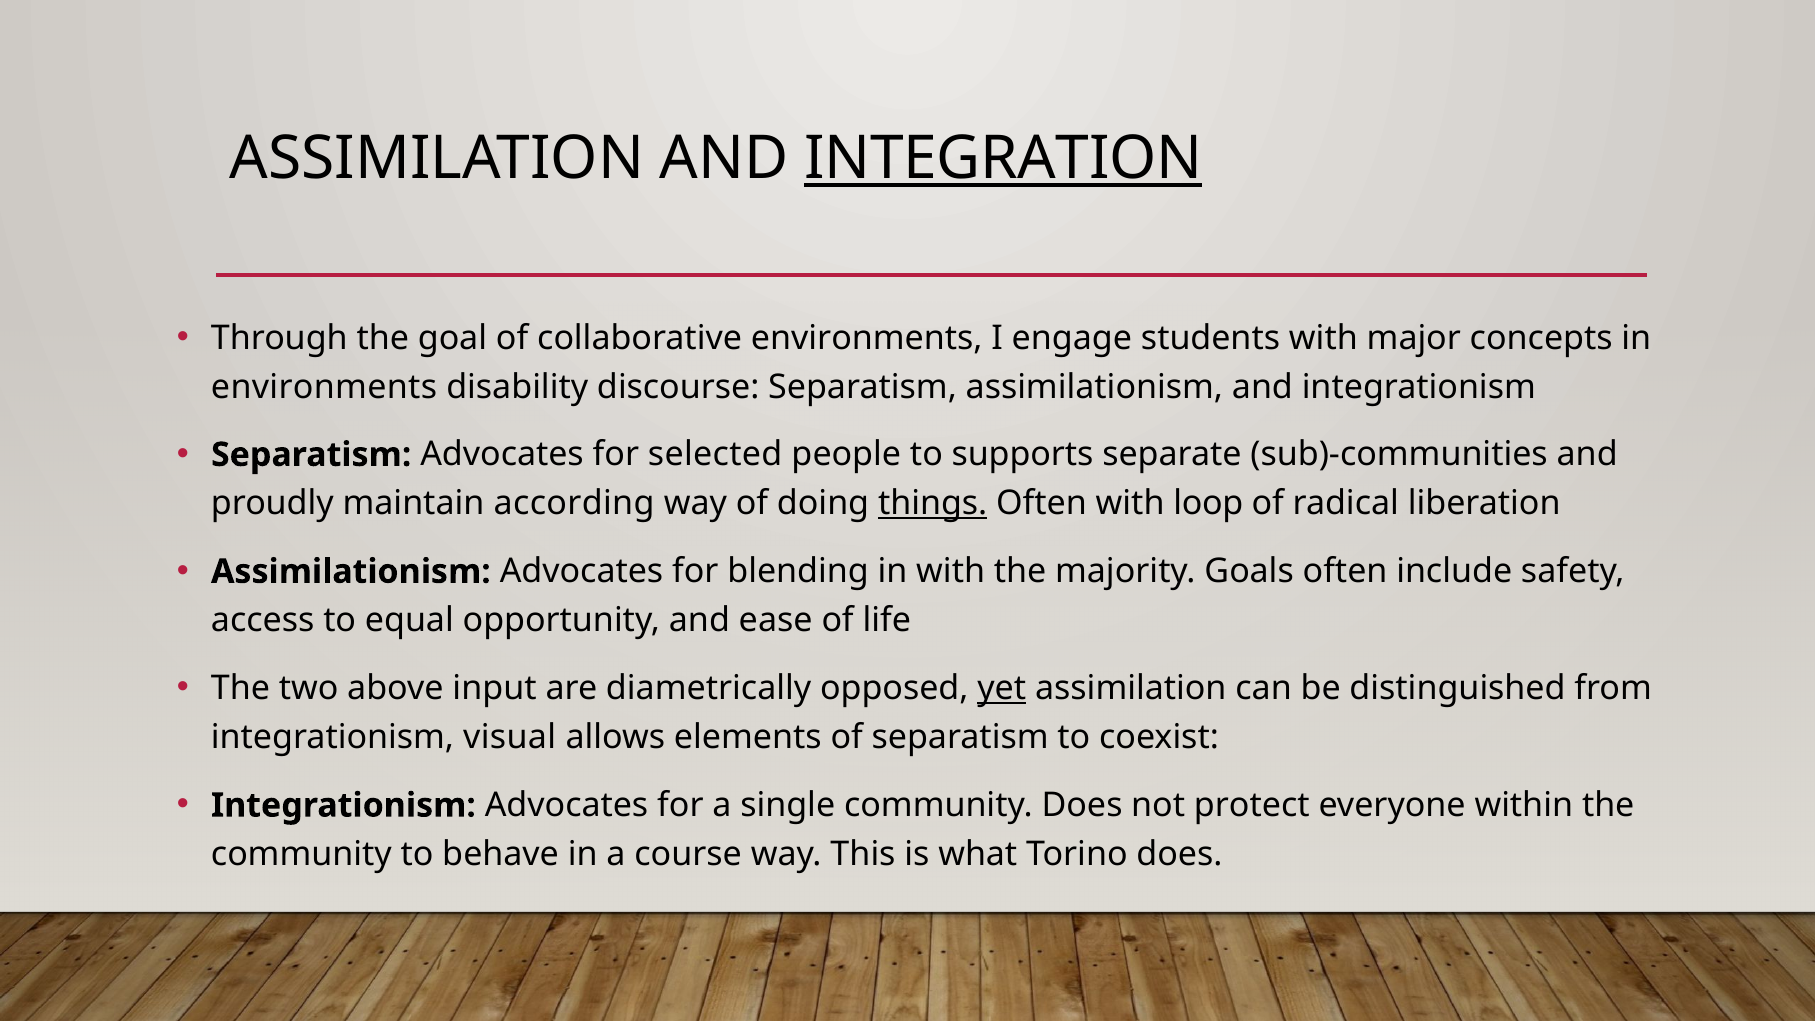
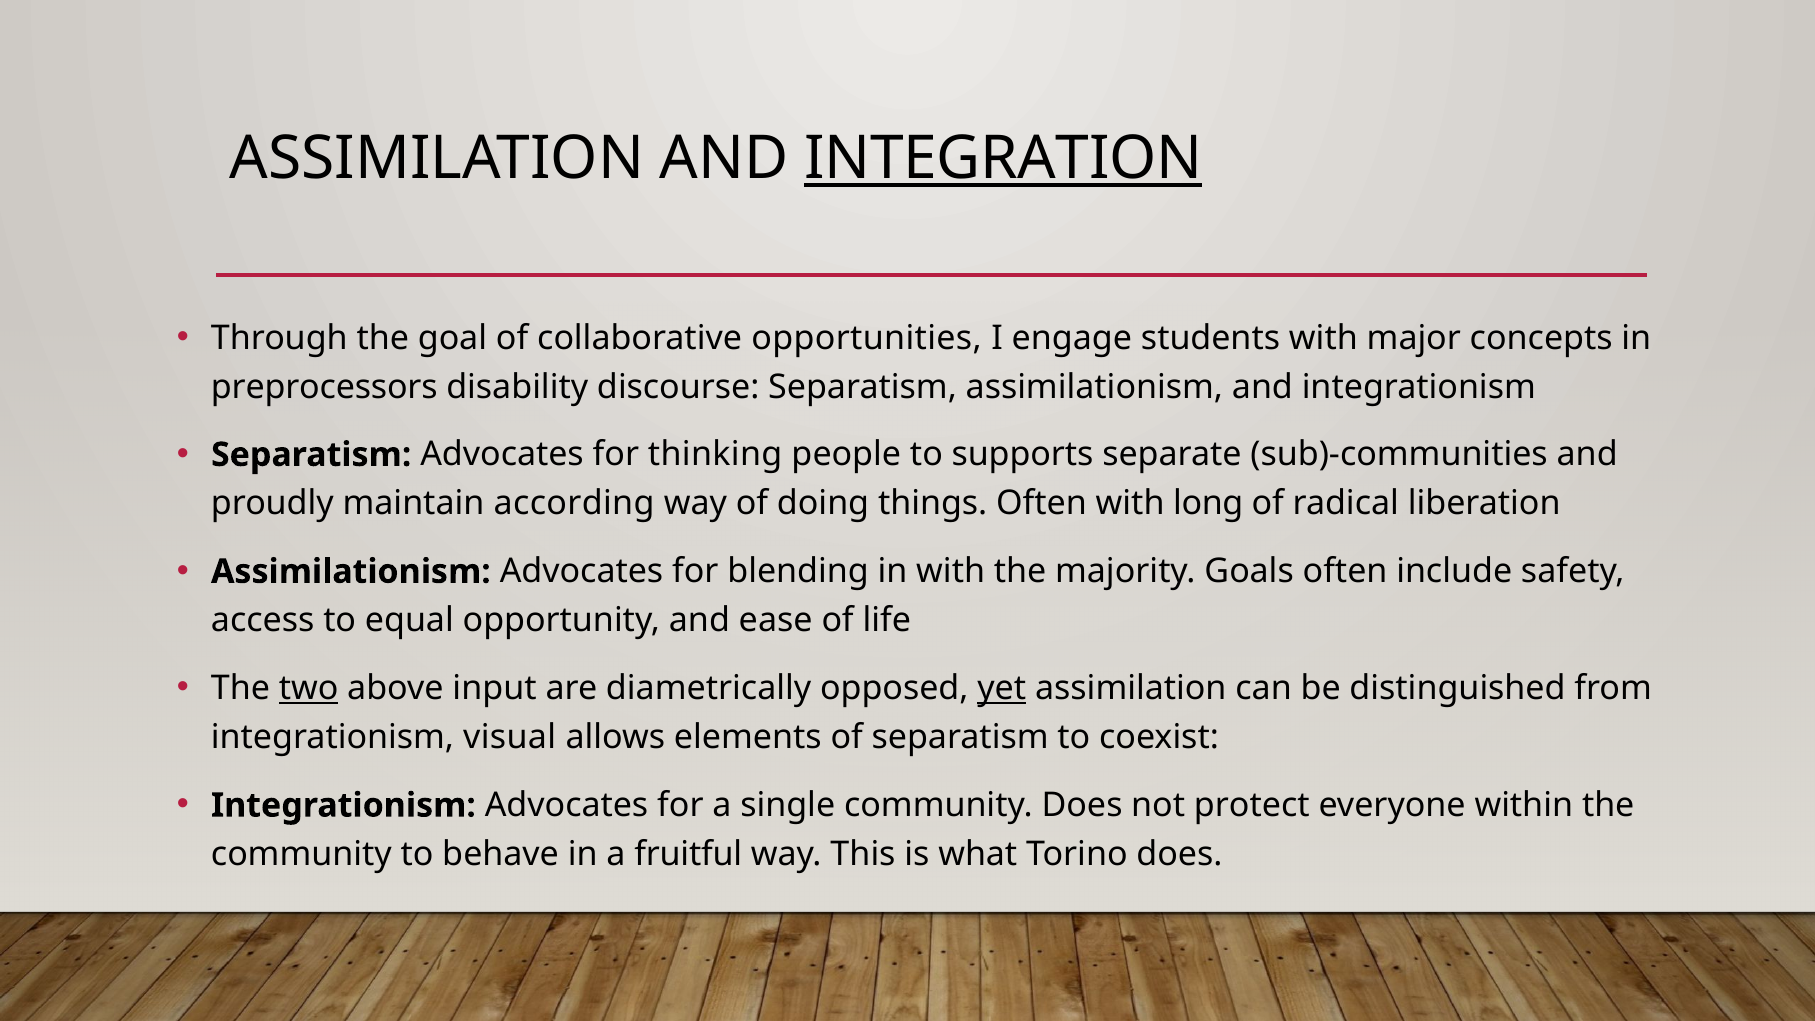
collaborative environments: environments -> opportunities (867, 338)
environments: environments -> preprocessors (324, 387)
selected: selected -> thinking (715, 455)
things underline: present -> none (933, 504)
loop: loop -> long (1208, 504)
two underline: none -> present (309, 688)
course: course -> fruitful (688, 854)
